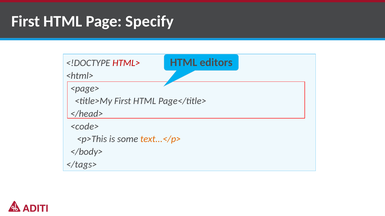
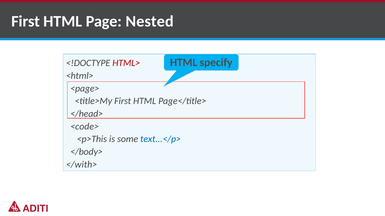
Specify: Specify -> Nested (150, 21)
editors: editors -> specify (216, 63)
text...</p> colour: orange -> blue (161, 139)
</tags>: </tags> -> </with> (82, 165)
